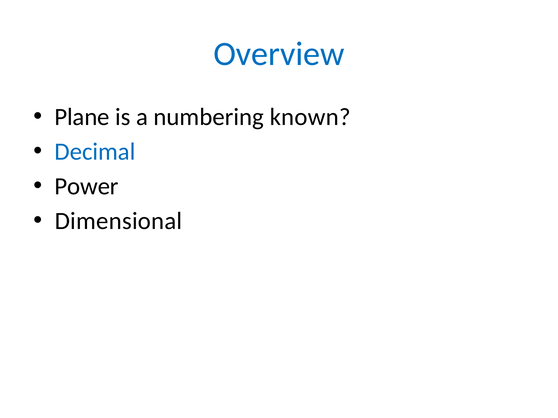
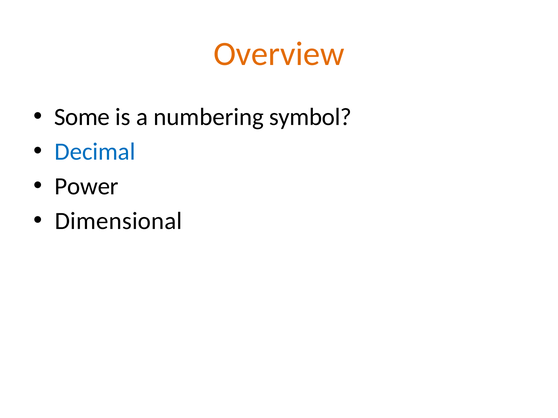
Overview colour: blue -> orange (279, 54)
Plane: Plane -> Some (82, 117)
known: known -> symbol (310, 117)
